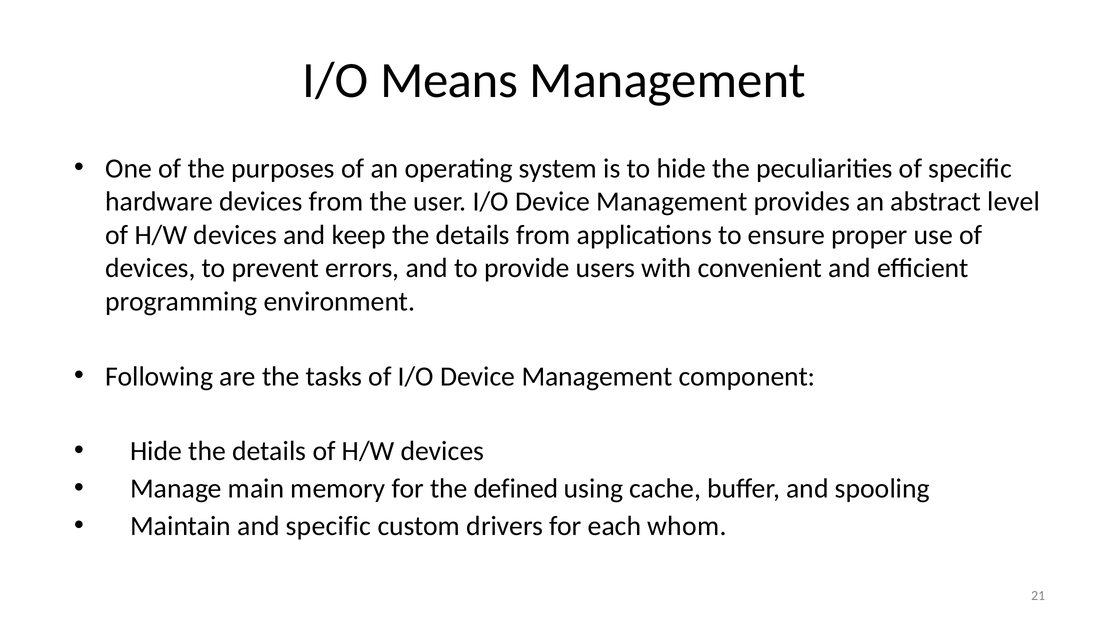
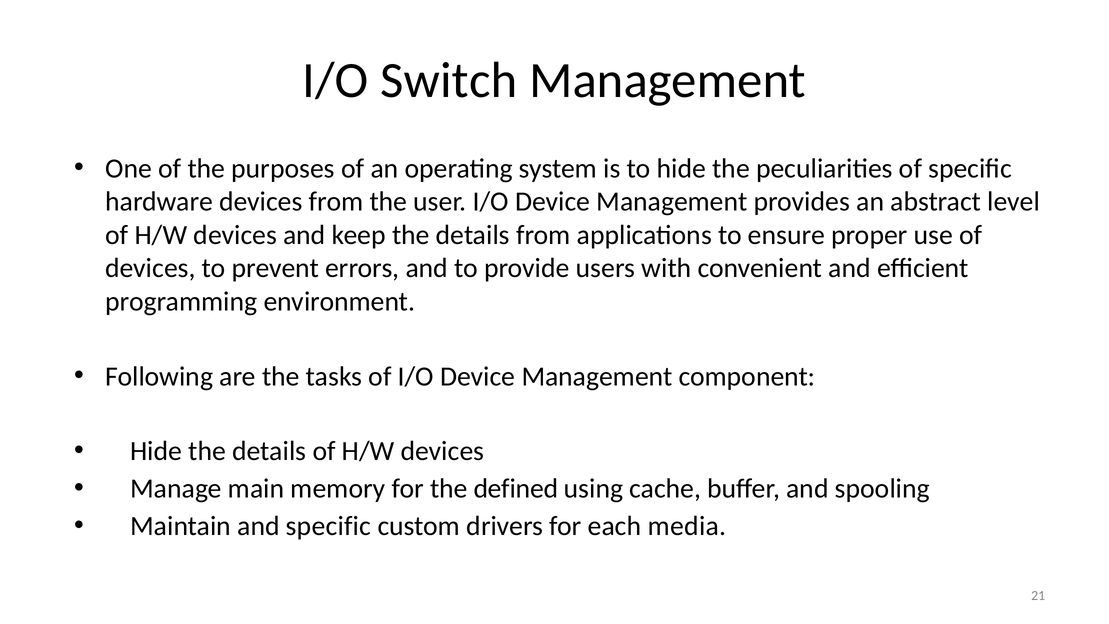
Means: Means -> Switch (449, 81)
whom: whom -> media (687, 526)
